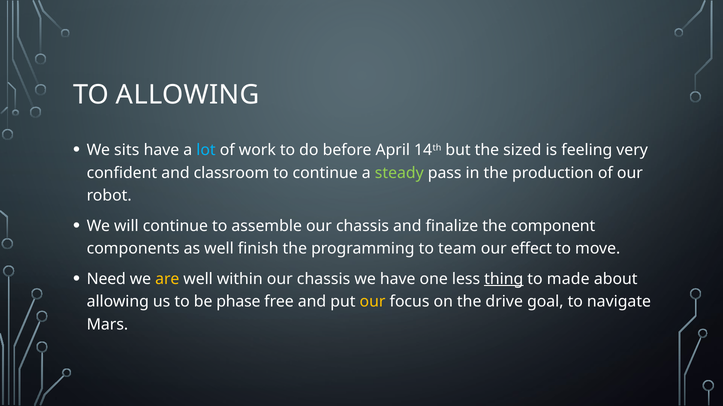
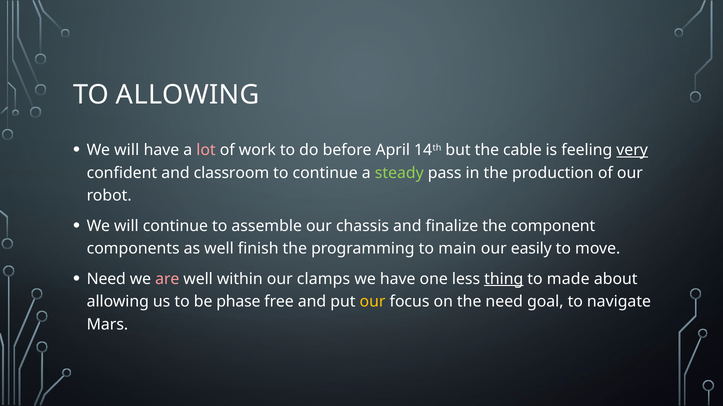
sits: sits -> will (127, 150)
lot colour: light blue -> pink (206, 150)
sized: sized -> cable (522, 150)
very underline: none -> present (632, 150)
team: team -> main (457, 249)
effect: effect -> easily (531, 249)
are colour: yellow -> pink (167, 279)
within our chassis: chassis -> clamps (324, 279)
the drive: drive -> need (504, 302)
